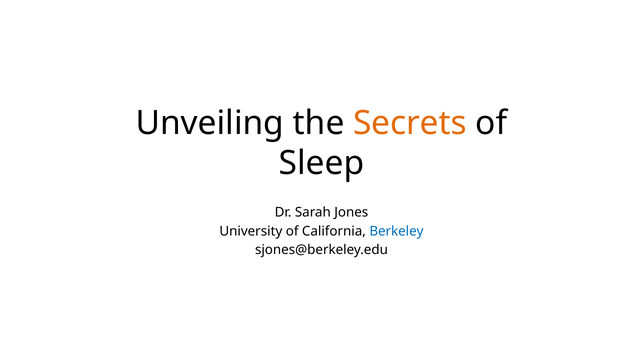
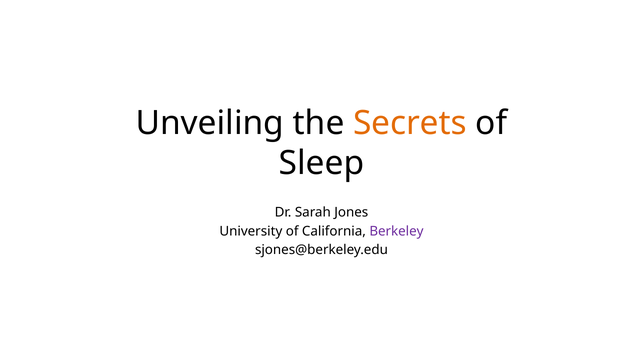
Berkeley colour: blue -> purple (396, 231)
